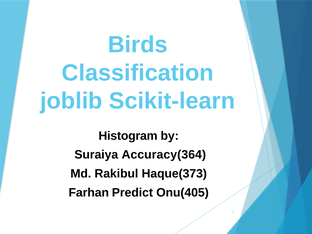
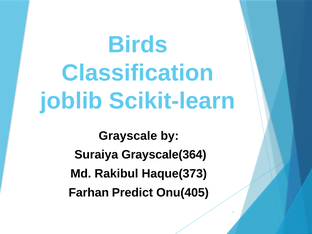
Histogram: Histogram -> Grayscale (128, 136)
Accuracy(364: Accuracy(364 -> Grayscale(364 (164, 155)
